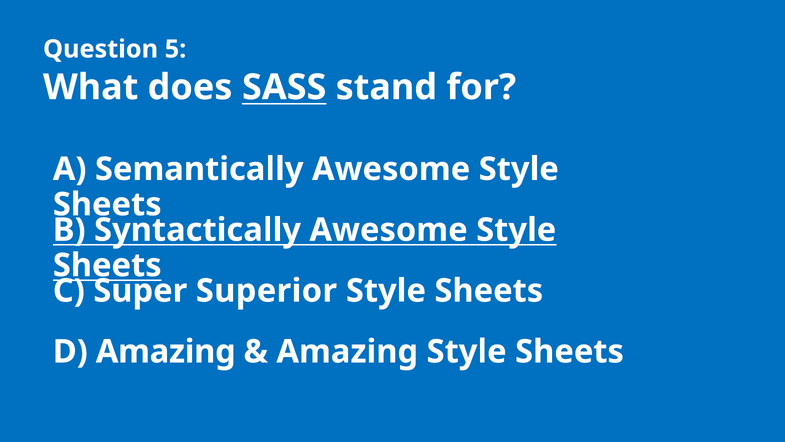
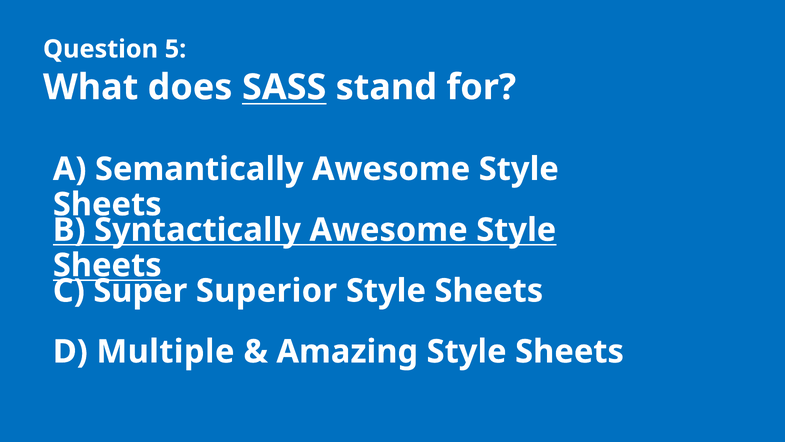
D Amazing: Amazing -> Multiple (165, 351)
